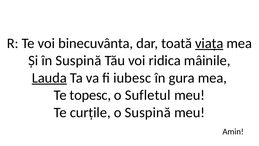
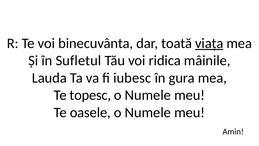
în Suspină: Suspină -> Sufletul (78, 60)
Lauda underline: present -> none (49, 78)
Sufletul: Sufletul -> Numele (148, 95)
curțile: curțile -> oasele (90, 112)
Suspină: Suspină -> Numele (148, 112)
